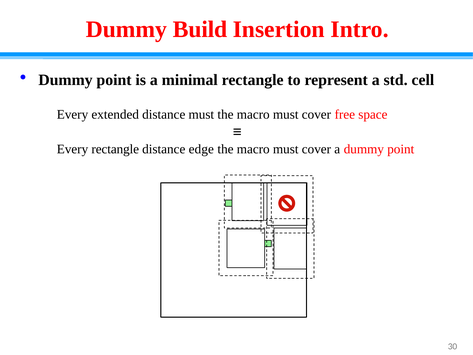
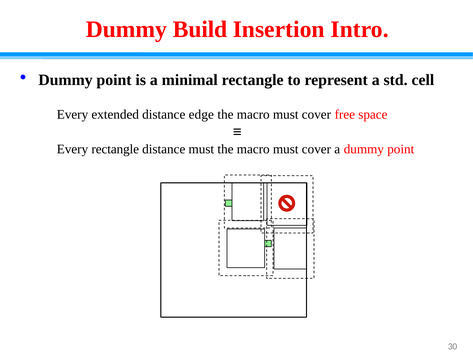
distance must: must -> edge (201, 114)
distance edge: edge -> must (201, 149)
